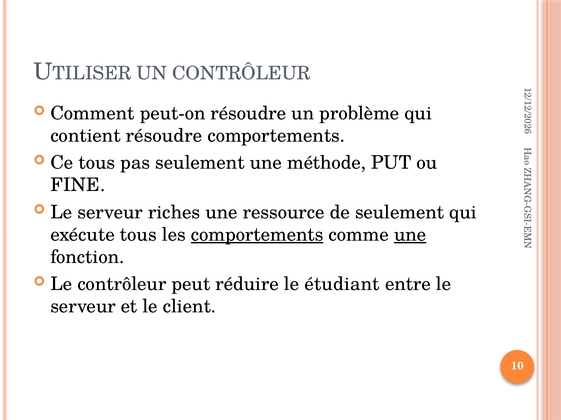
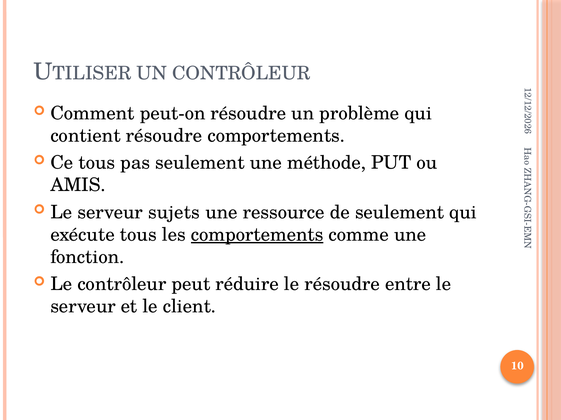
FINE: FINE -> AMIS (78, 185)
riches: riches -> sujets (174, 213)
une underline: present -> none (410, 235)
le étudiant: étudiant -> résoudre (342, 285)
